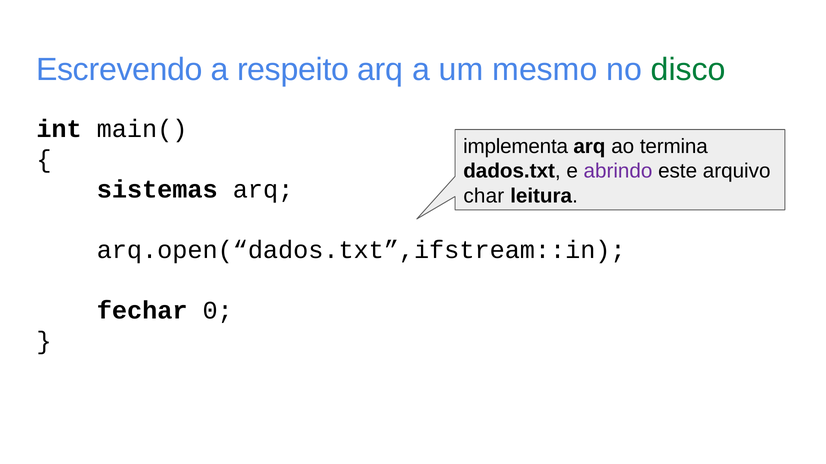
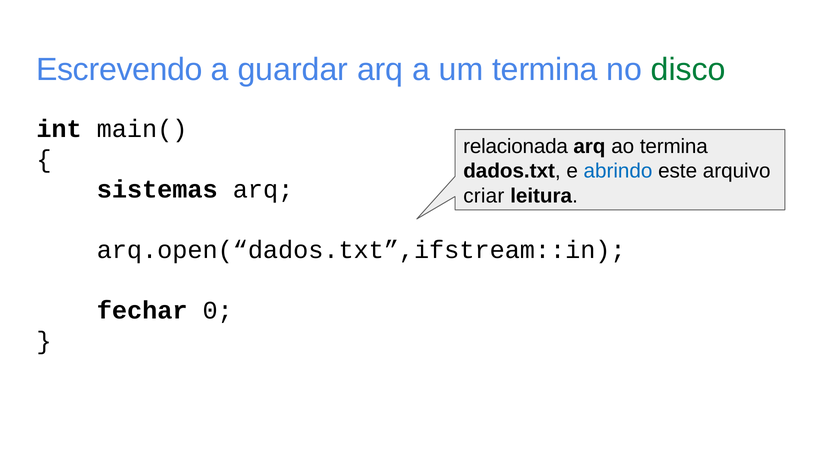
respeito: respeito -> guardar (293, 70)
um mesmo: mesmo -> termina (545, 70)
implementa: implementa -> relacionada (516, 147)
abrindo colour: purple -> blue (618, 171)
char: char -> criar (484, 196)
